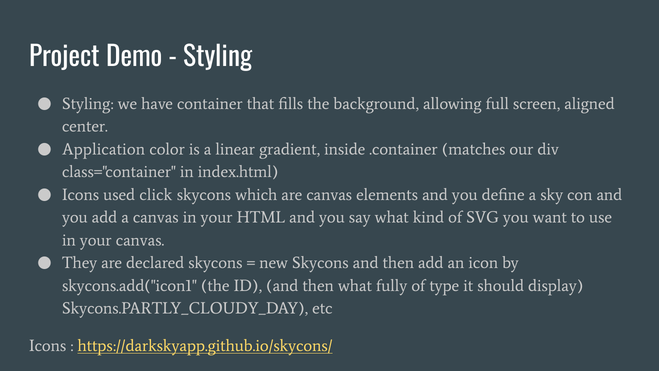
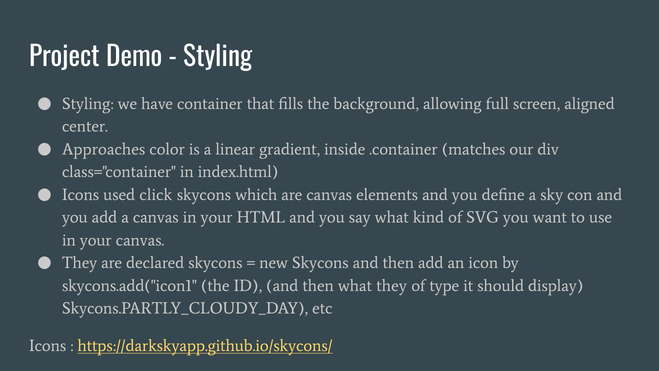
Application: Application -> Approaches (104, 149)
what fully: fully -> they (392, 285)
